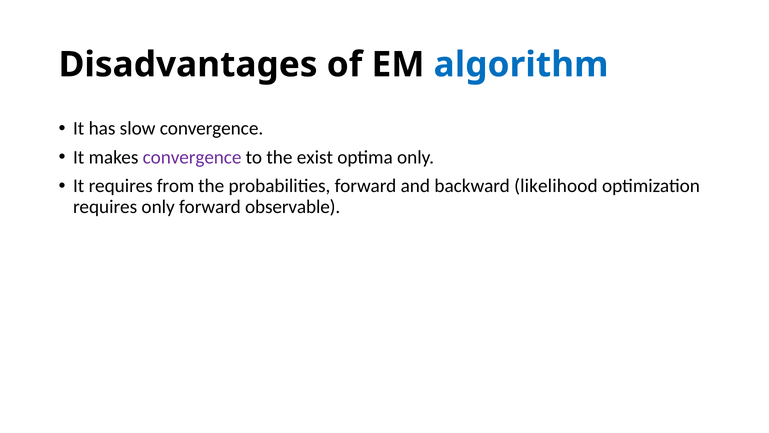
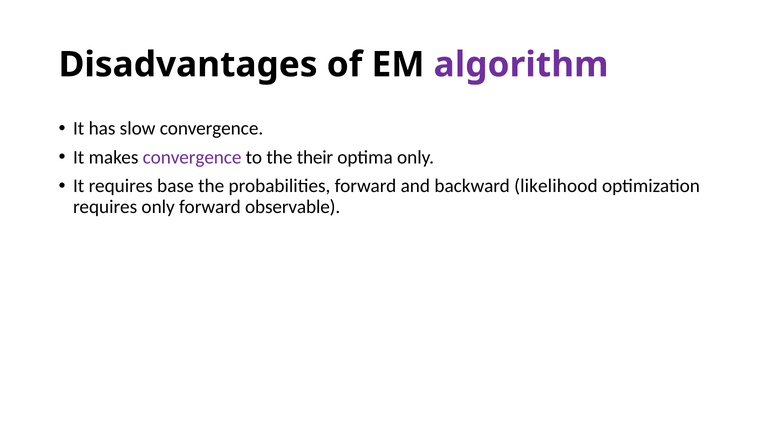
algorithm colour: blue -> purple (521, 65)
exist: exist -> their (315, 157)
from: from -> base (175, 186)
